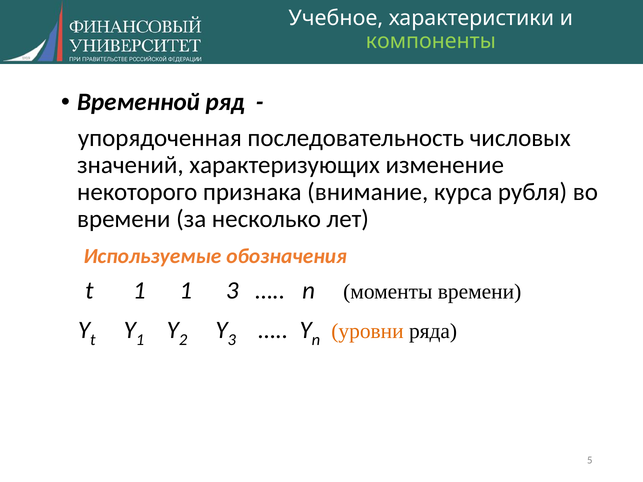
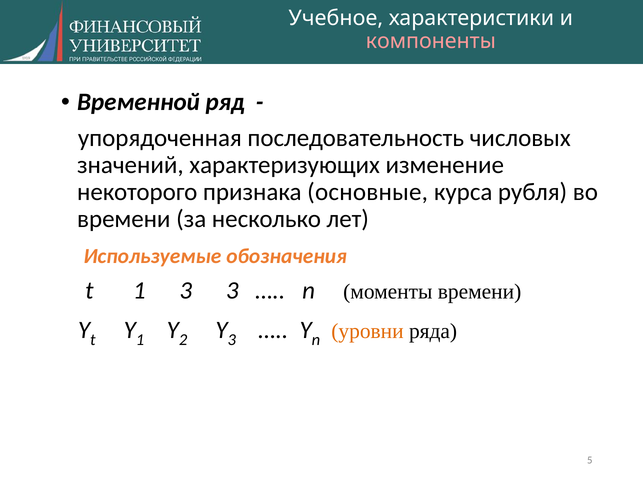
компоненты colour: light green -> pink (431, 41)
внимание: внимание -> основные (368, 192)
1 1: 1 -> 3 (186, 291)
